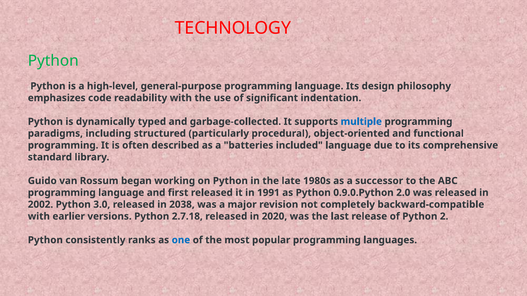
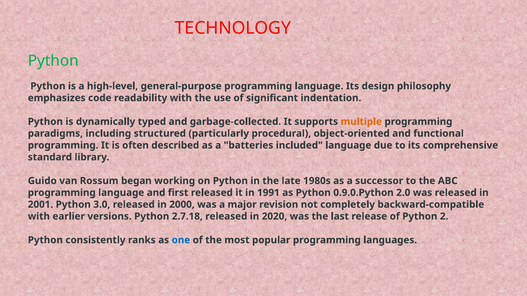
multiple colour: blue -> orange (361, 122)
2002: 2002 -> 2001 (40, 205)
2038: 2038 -> 2000 (182, 205)
